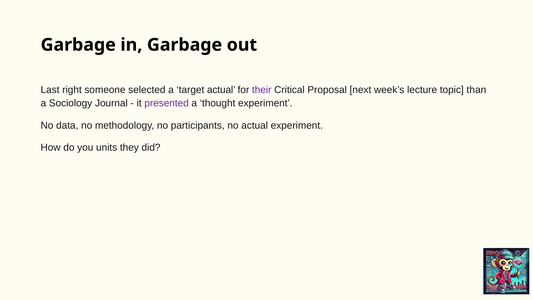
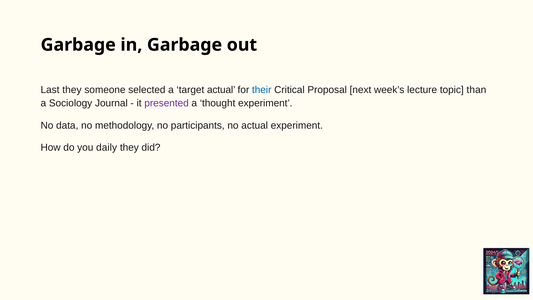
Last right: right -> they (72, 90)
their colour: purple -> blue (262, 90)
units: units -> daily (107, 148)
